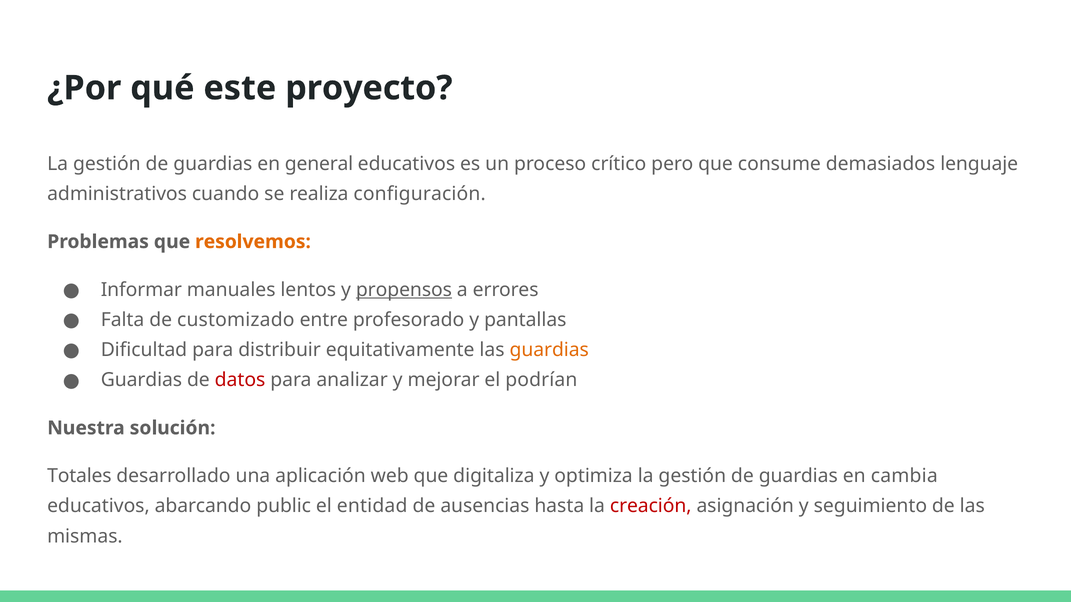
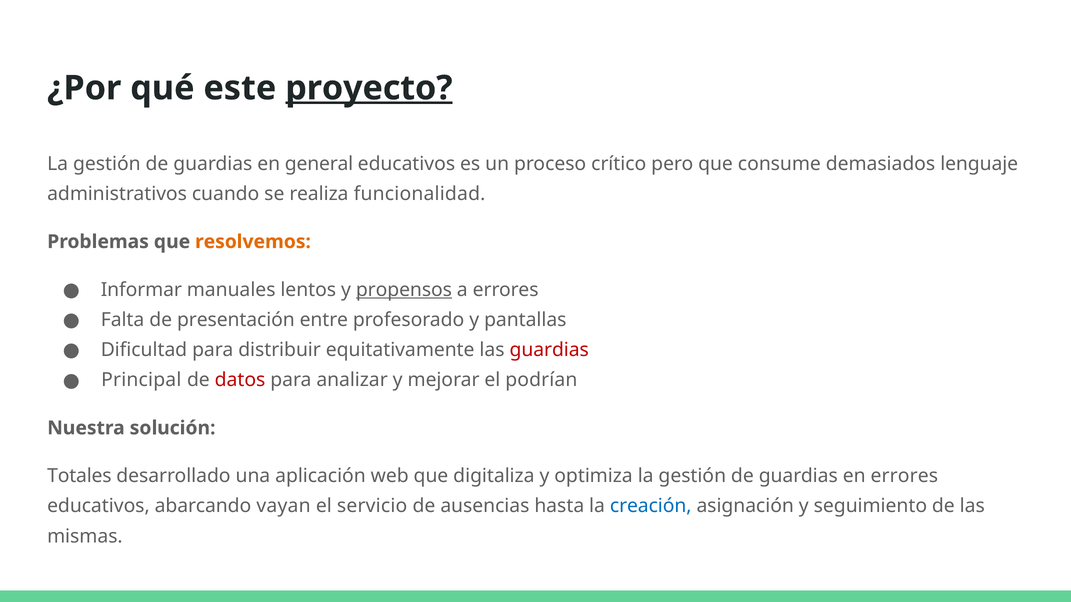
proyecto underline: none -> present (369, 88)
configuración: configuración -> funcionalidad (420, 194)
customizado: customizado -> presentación (236, 320)
guardias colour: orange -> red (549, 350)
Guardias: Guardias -> Principal (141, 380)
en cambia: cambia -> errores (904, 476)
public: public -> vayan (284, 506)
entidad: entidad -> servicio (372, 506)
creación colour: red -> blue (651, 506)
